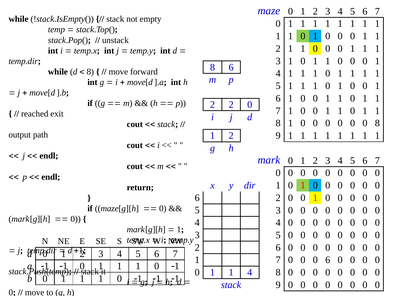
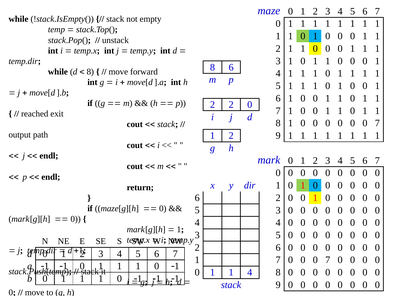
8: 8 -> 7 (377, 123)
6: 6 -> 7 (328, 260)
